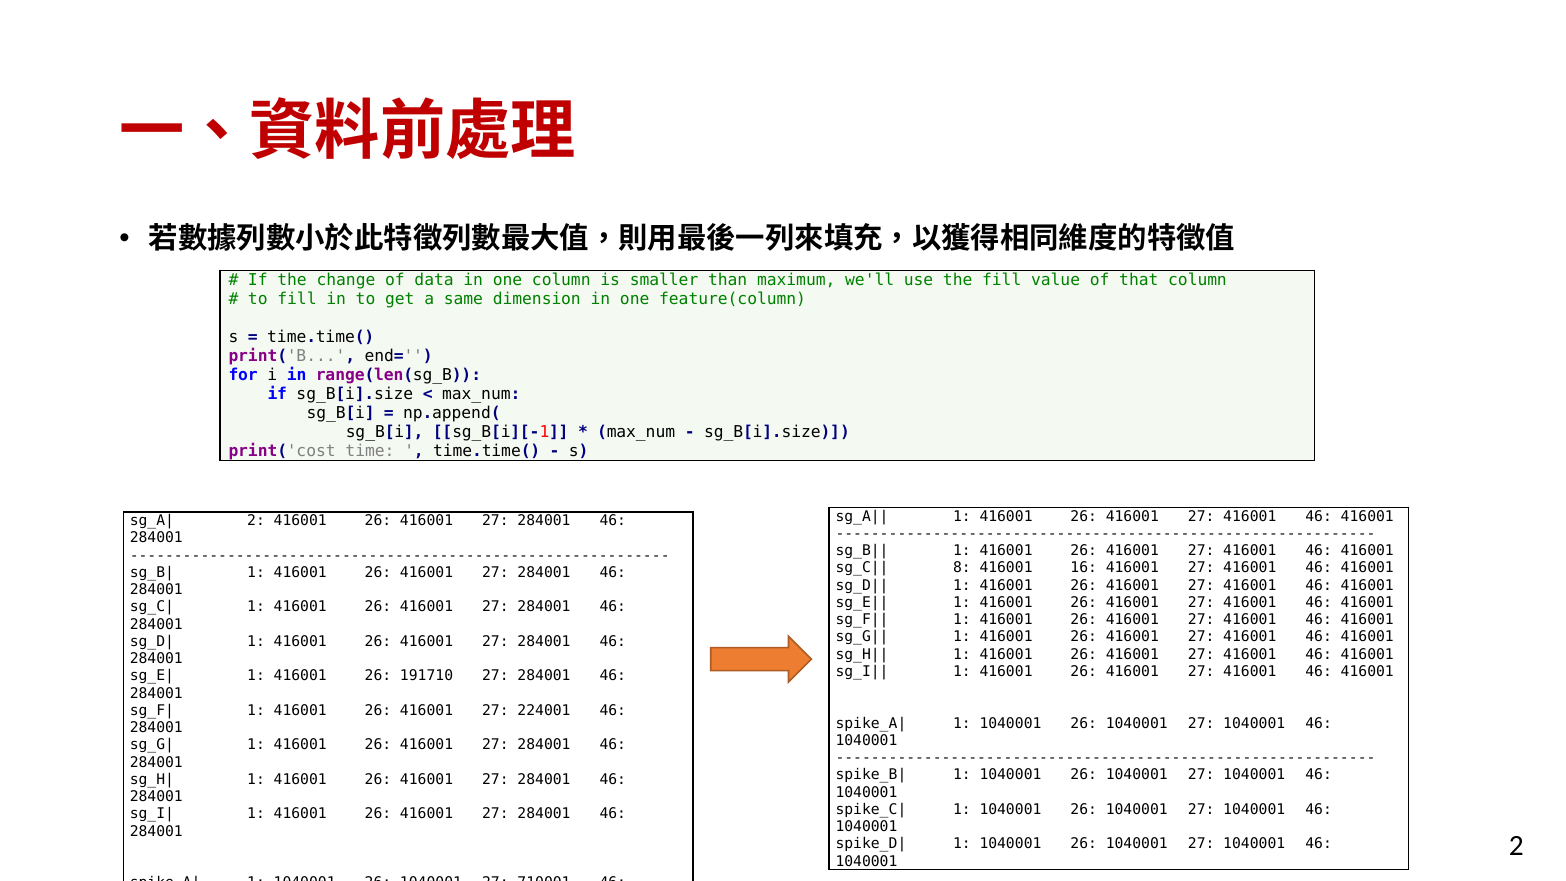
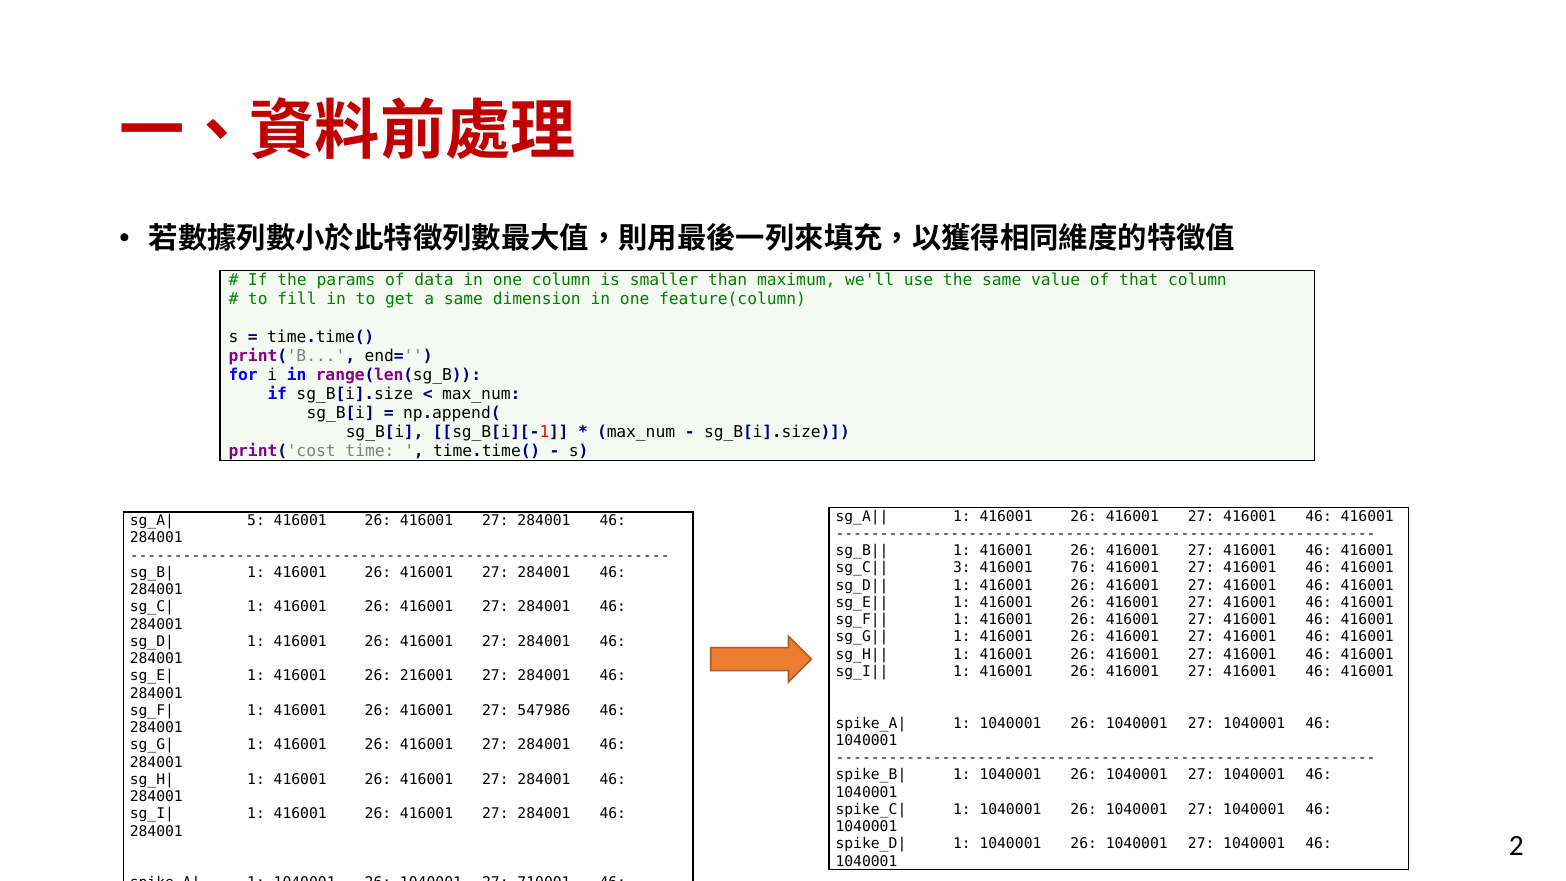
change: change -> params (346, 280)
the fill: fill -> same (1002, 280)
2: 2 -> 5 (256, 521)
8: 8 -> 3 (962, 568)
16: 16 -> 76 (1084, 568)
191710: 191710 -> 216001 (427, 676)
224001: 224001 -> 547986 (544, 710)
